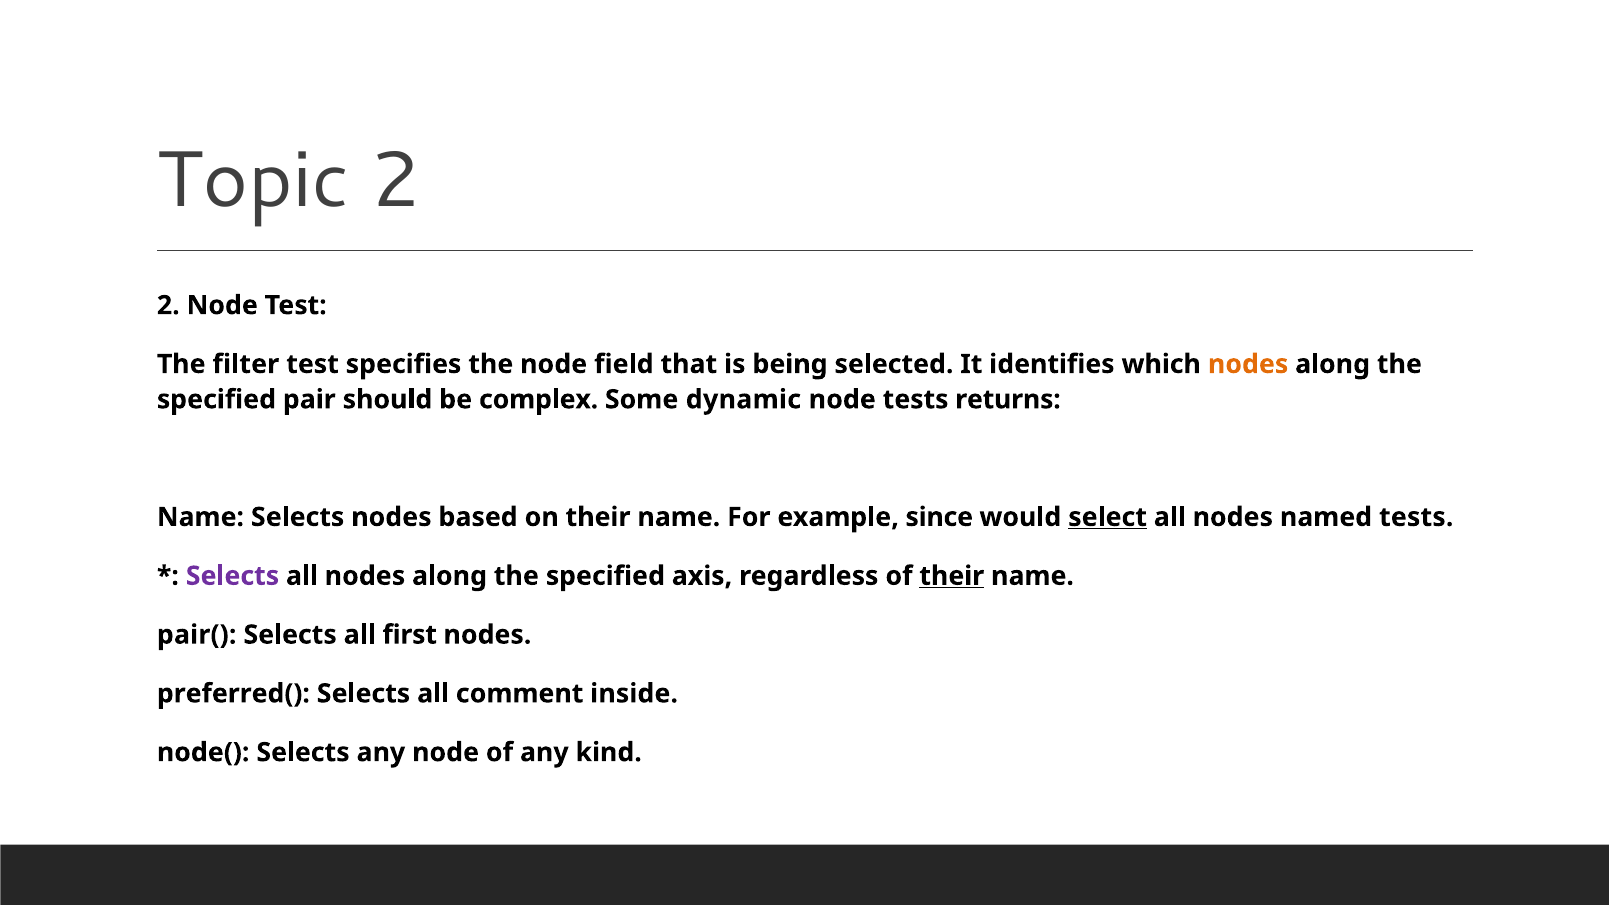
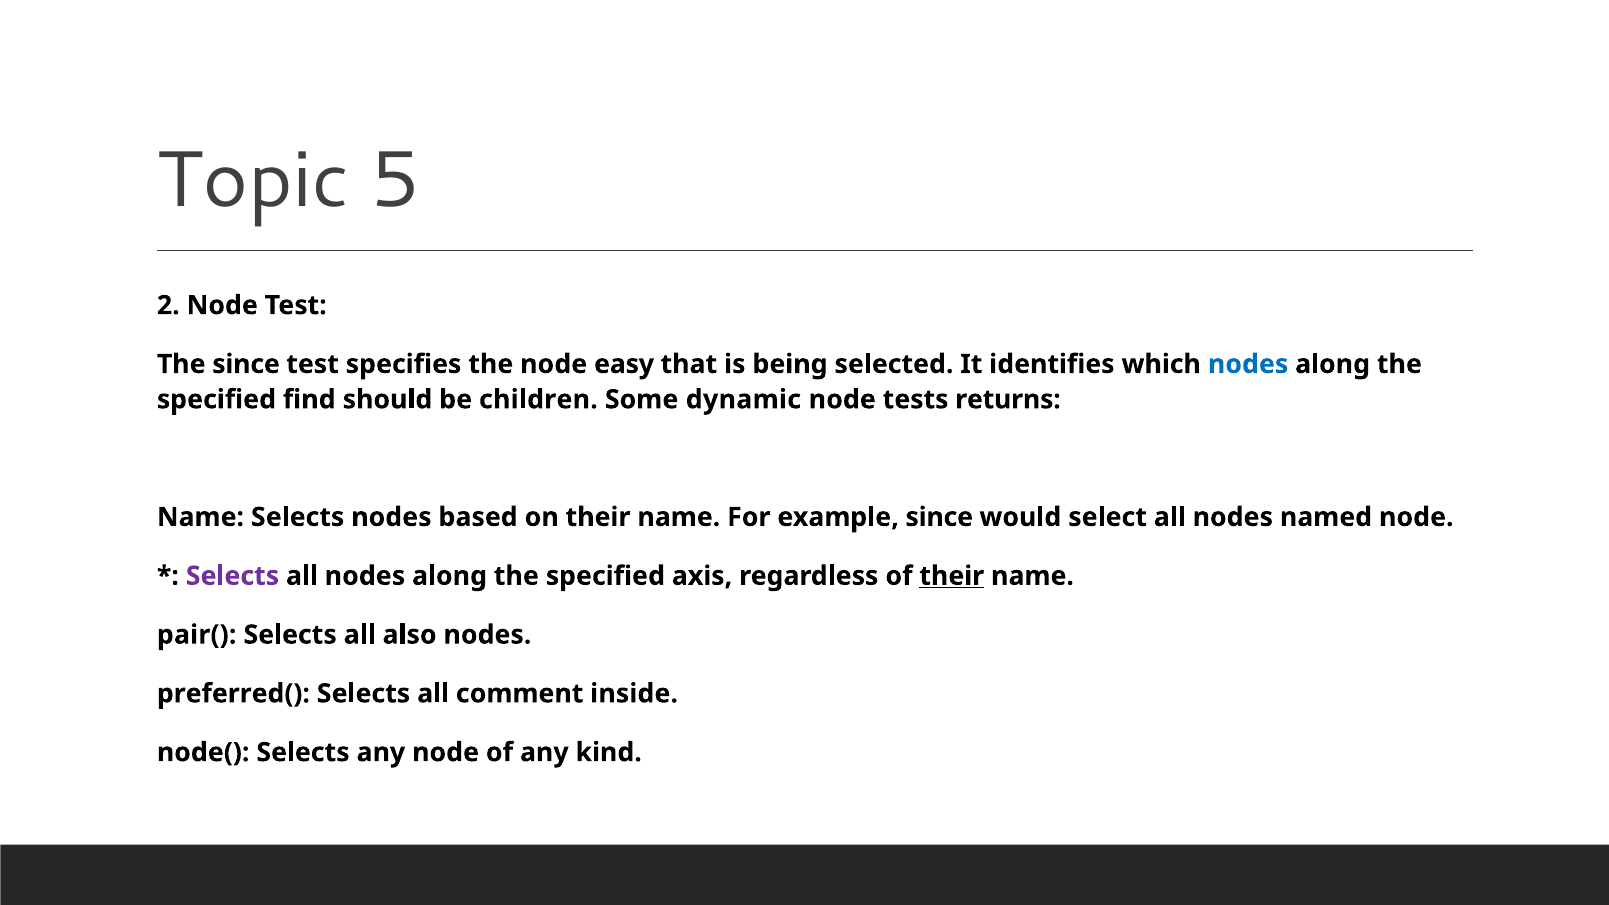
Topic 2: 2 -> 5 (395, 180)
The filter: filter -> since (246, 364)
field: field -> easy (624, 364)
nodes colour: orange -> blue (1248, 364)
pair: pair -> find (309, 400)
complex: complex -> children (538, 400)
select underline: present -> none (1108, 517)
named tests: tests -> node (1416, 517)
first: first -> also (410, 635)
